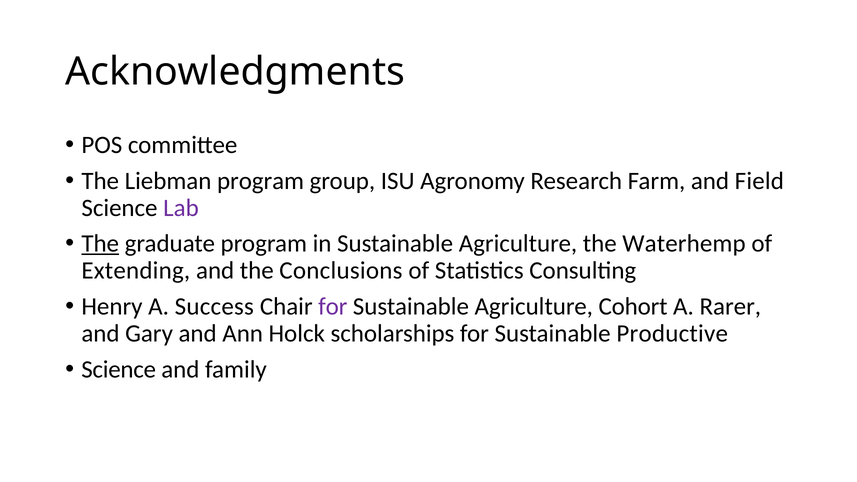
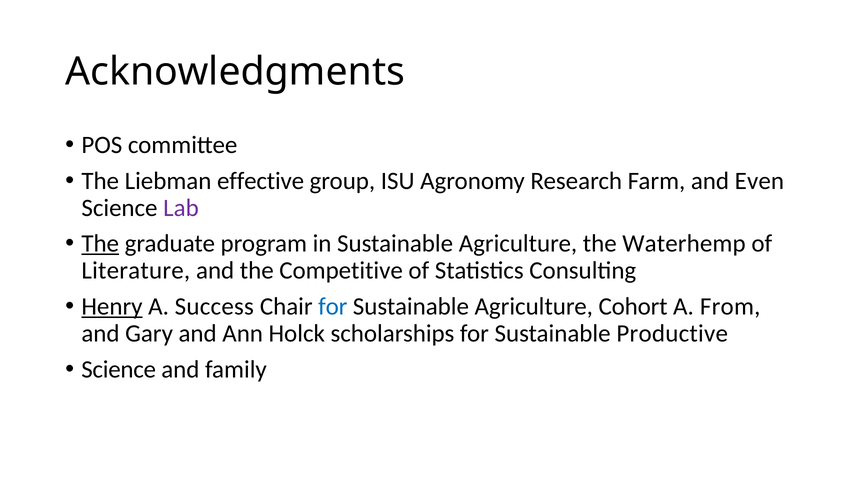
Liebman program: program -> effective (261, 181)
Field: Field -> Even (759, 181)
Extending: Extending -> Literature (136, 271)
Conclusions: Conclusions -> Competitive (341, 271)
Henry underline: none -> present (112, 307)
for colour: purple -> blue (333, 307)
Rarer: Rarer -> From (730, 307)
